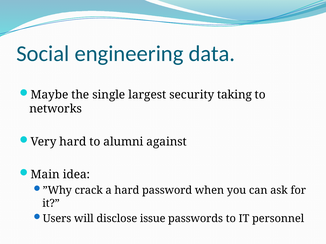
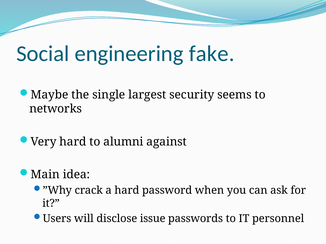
data: data -> fake (212, 54)
taking: taking -> seems (235, 95)
